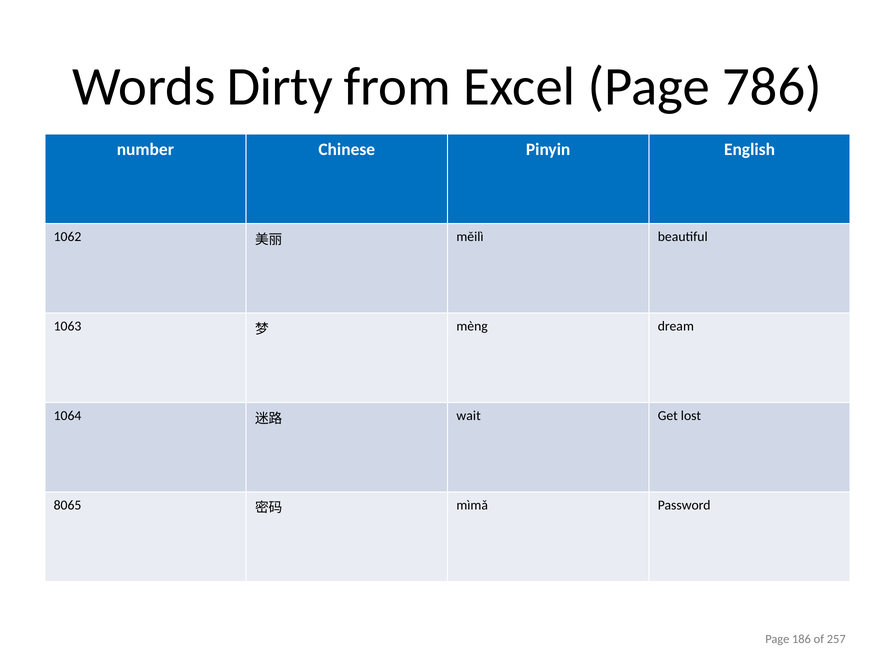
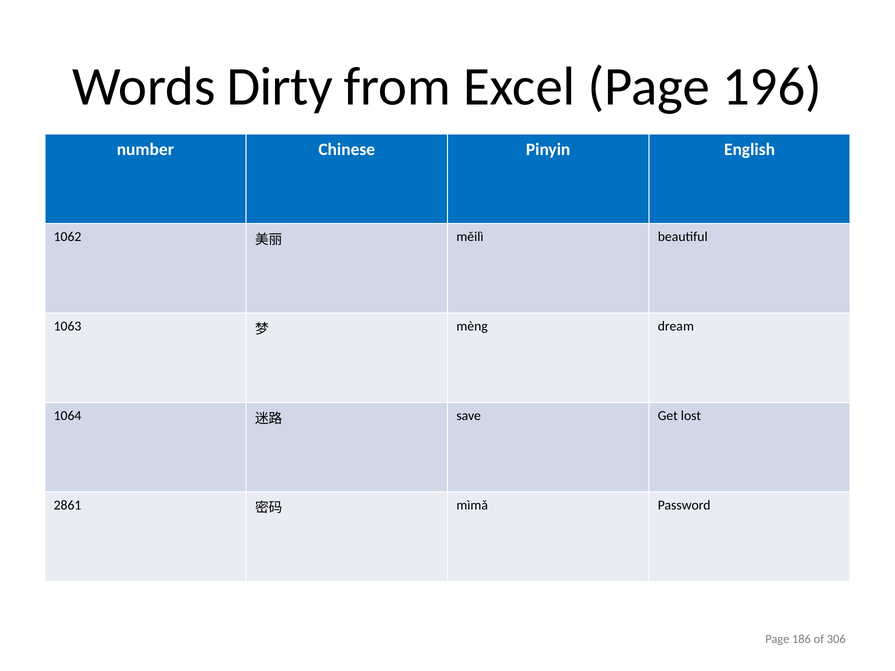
786: 786 -> 196 (772, 87)
wait: wait -> save (469, 416)
8065: 8065 -> 2861 (68, 505)
257: 257 -> 306 (836, 639)
